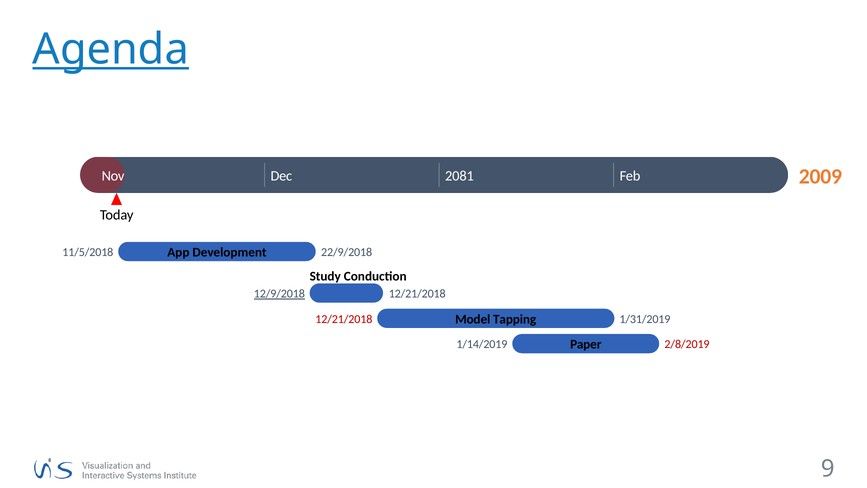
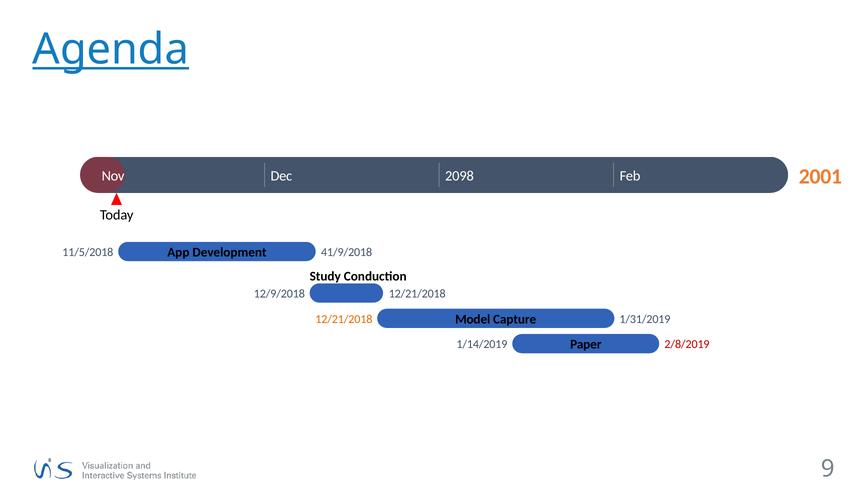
2009: 2009 -> 2001 (820, 176)
2081: 2081 -> 2098 (459, 176)
22/9/2018: 22/9/2018 -> 41/9/2018 (347, 252)
12/9/2018 underline: present -> none (279, 294)
Tapping: Tapping -> Capture (515, 319)
12/21/2018 colour: red -> orange (344, 319)
